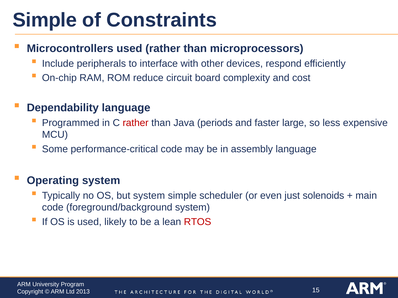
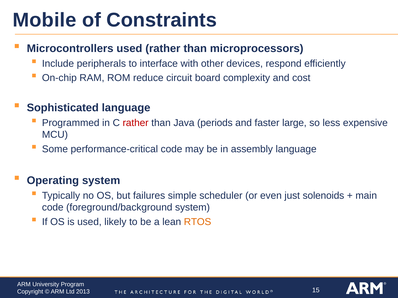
Simple: Simple -> Mobile (45, 20)
Dependability: Dependability -> Sophisticated (63, 108)
but system: system -> failures (149, 196)
RTOS colour: red -> orange (198, 222)
